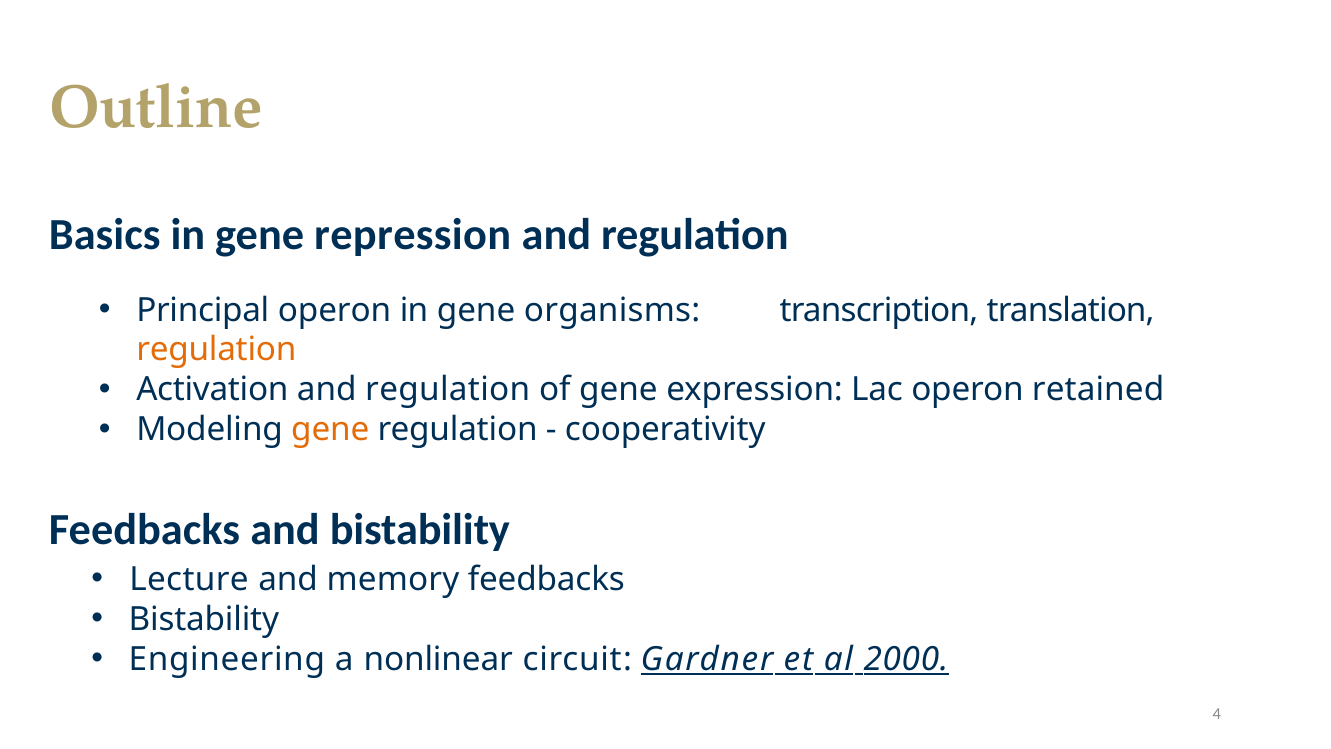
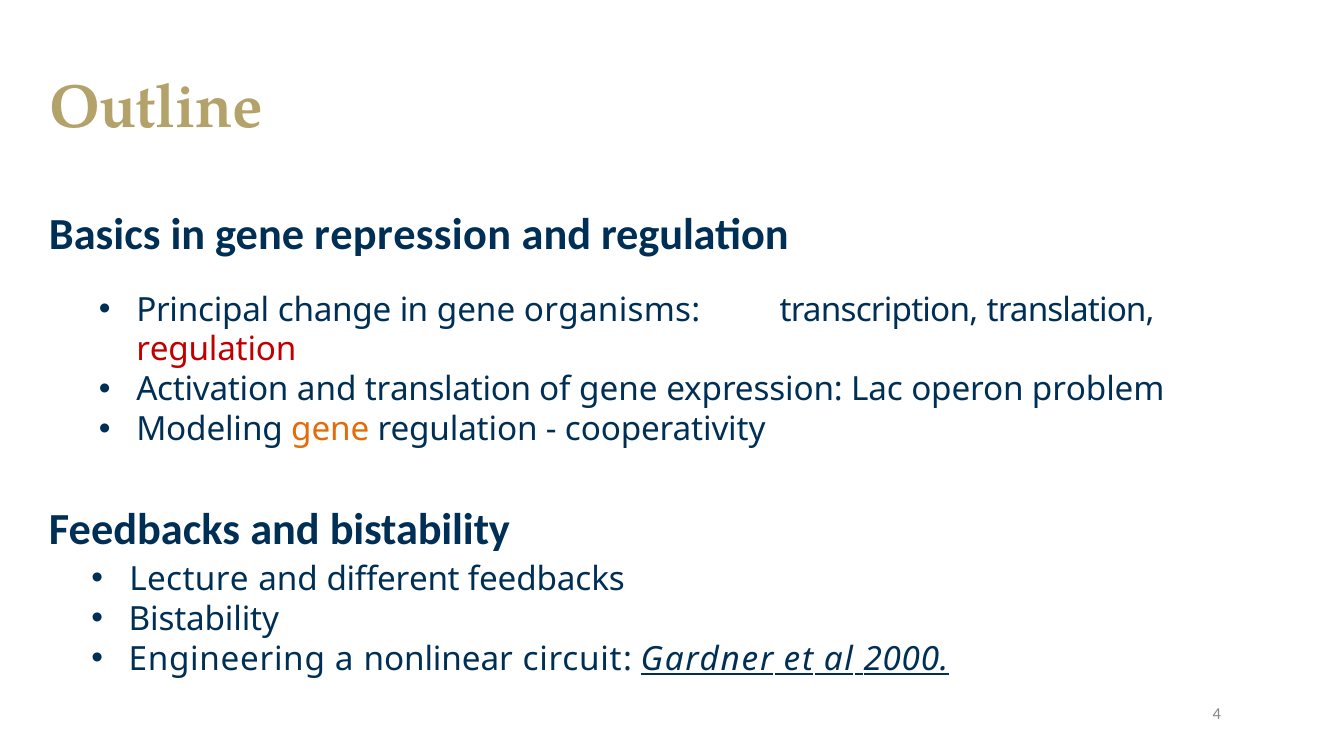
Principal operon: operon -> change (335, 310)
regulation colour: orange -> red (216, 350)
Activation and regulation: regulation -> translation (448, 390)
retained: retained -> problem (1098, 390)
memory: memory -> different (393, 579)
